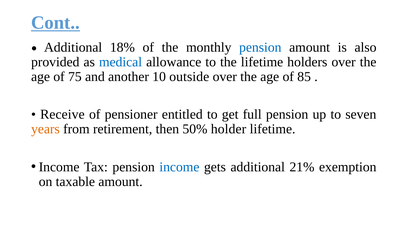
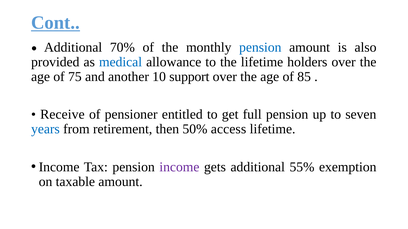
18%: 18% -> 70% (122, 47)
outside: outside -> support (189, 77)
years colour: orange -> blue (45, 129)
holder: holder -> access (229, 129)
income colour: blue -> purple (179, 167)
21%: 21% -> 55% (302, 167)
